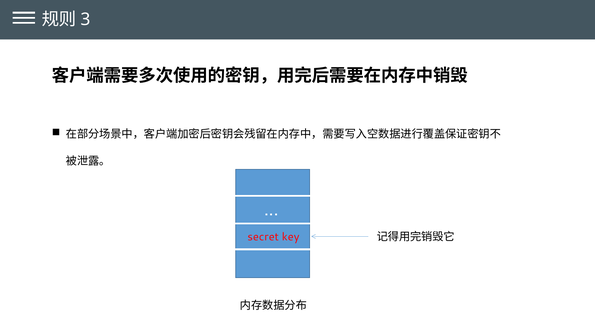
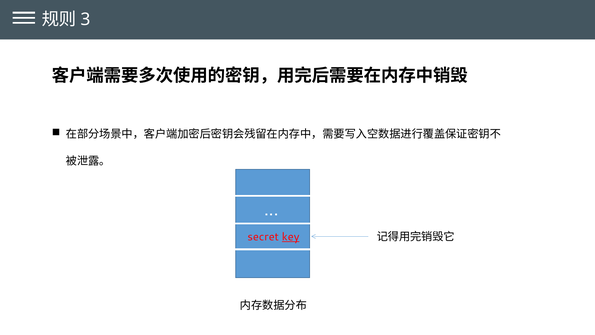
key underline: none -> present (291, 237)
